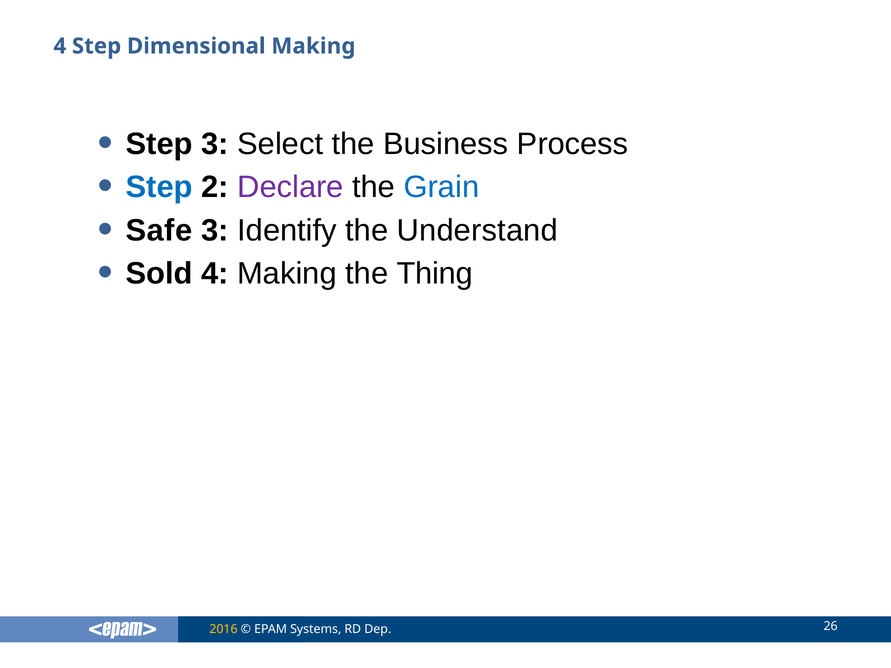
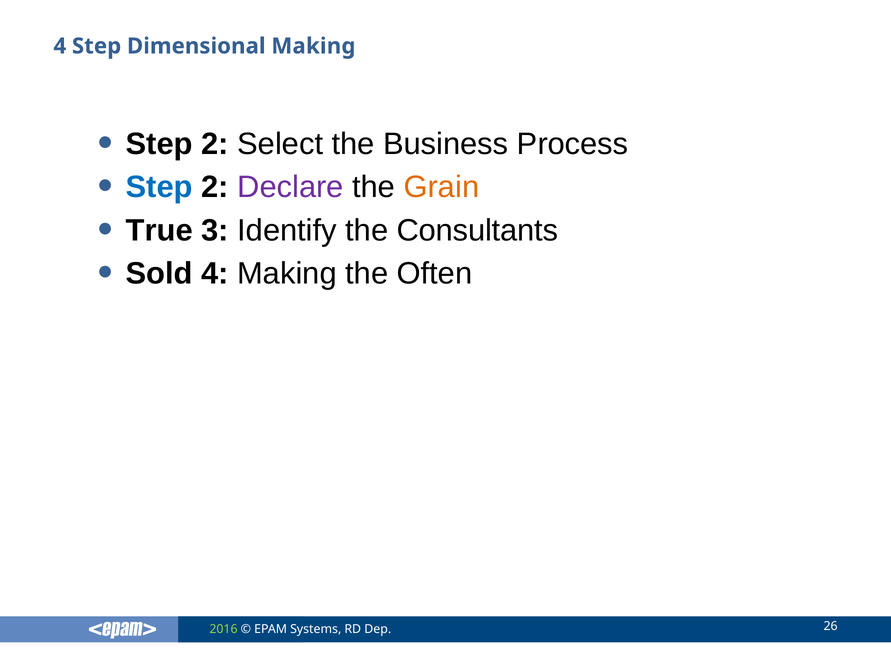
3: 3 -> 2 (215, 144)
Grain colour: blue -> orange (441, 187)
Safe: Safe -> True (159, 230)
Understand: Understand -> Consultants (478, 230)
Thing: Thing -> Often (435, 274)
2016 colour: yellow -> light green (223, 629)
